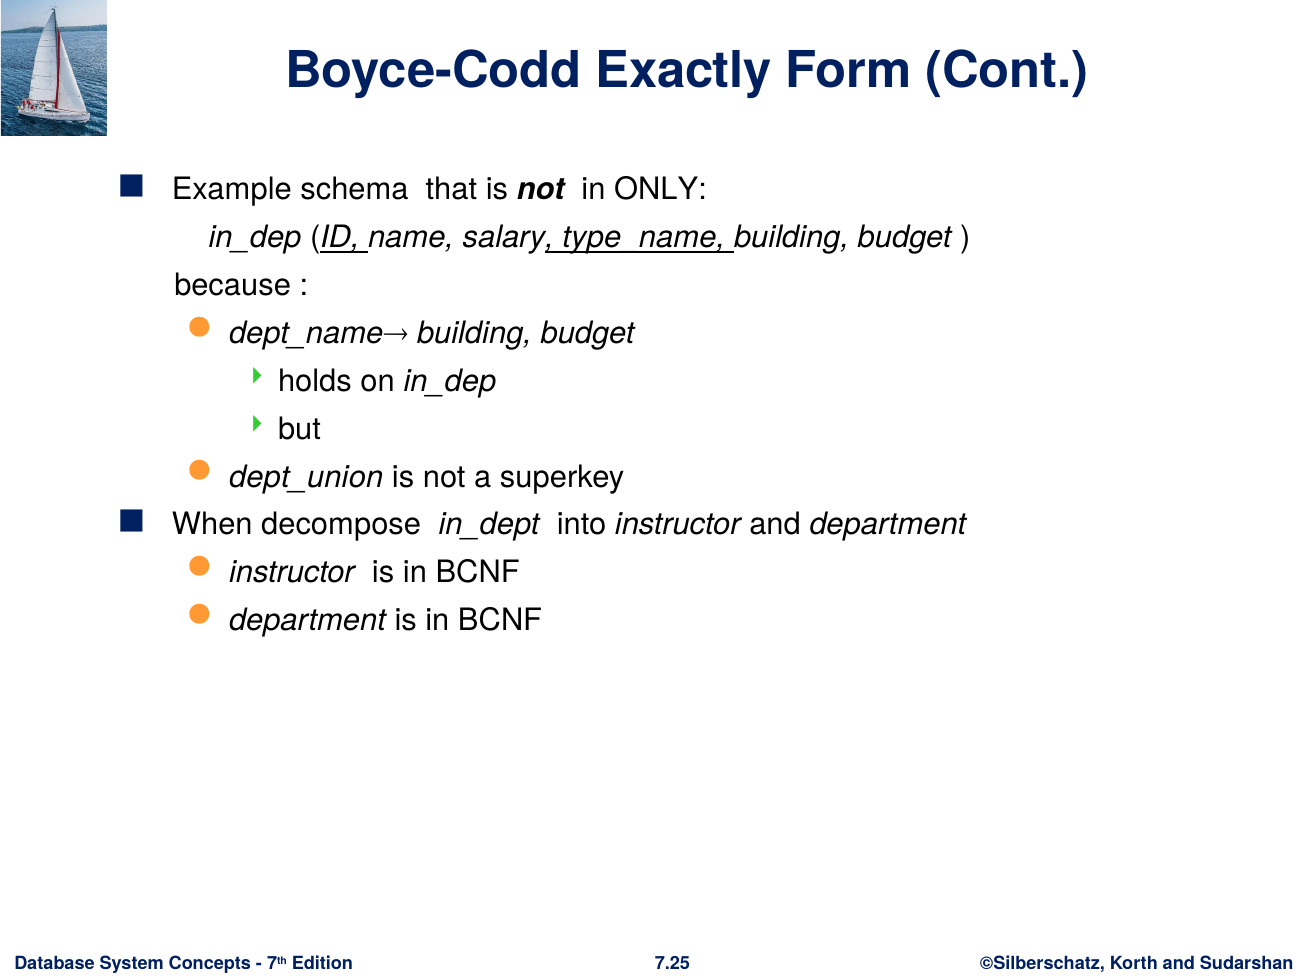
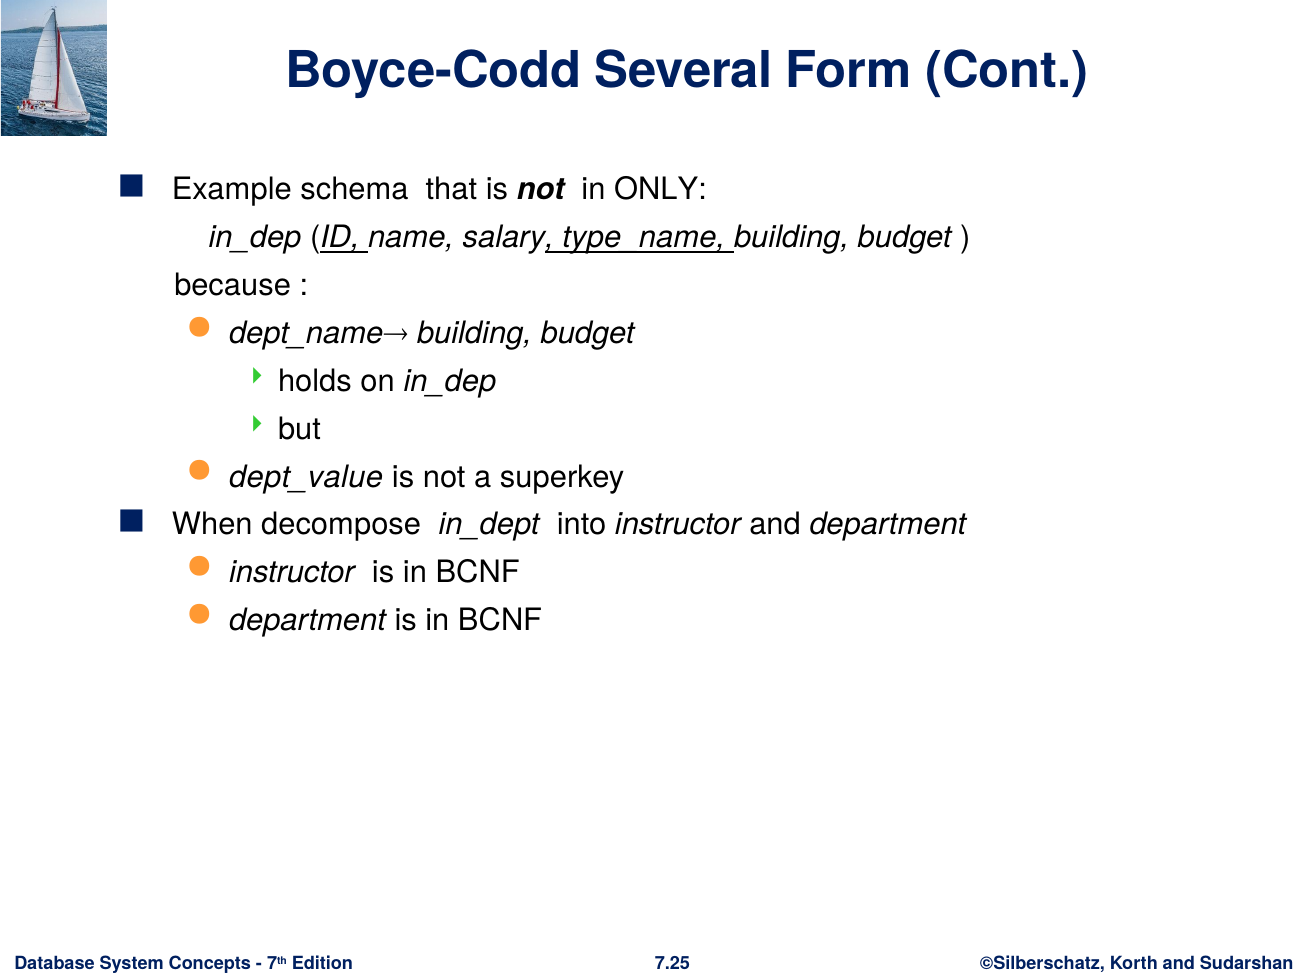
Exactly: Exactly -> Several (684, 70)
dept_union: dept_union -> dept_value (306, 477)
